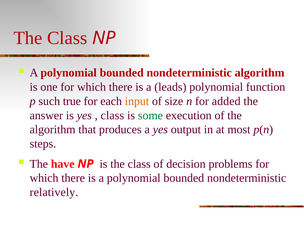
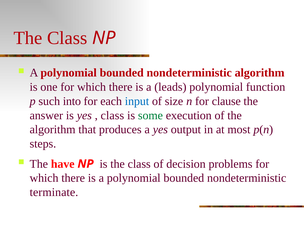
true: true -> into (72, 101)
input colour: orange -> blue (137, 101)
added: added -> clause (226, 101)
relatively: relatively -> terminate (54, 192)
